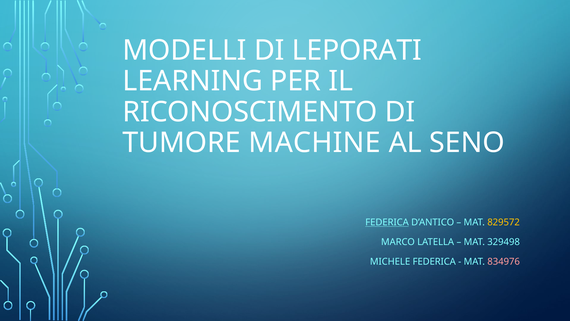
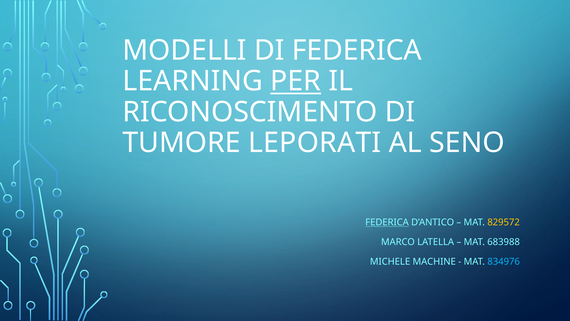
DI LEPORATI: LEPORATI -> FEDERICA (357, 50)
PER underline: none -> present (296, 81)
MACHINE: MACHINE -> LEPORATI (315, 143)
329498: 329498 -> 683988 (504, 242)
MICHELE FEDERICA: FEDERICA -> MACHINE (434, 261)
834976 colour: pink -> light blue (504, 261)
